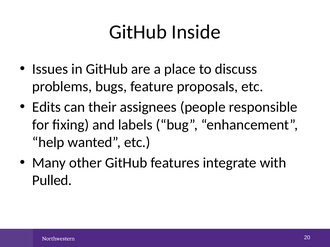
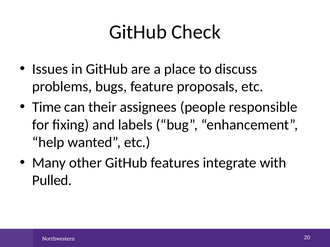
Inside: Inside -> Check (196, 32)
Edits: Edits -> Time (47, 107)
